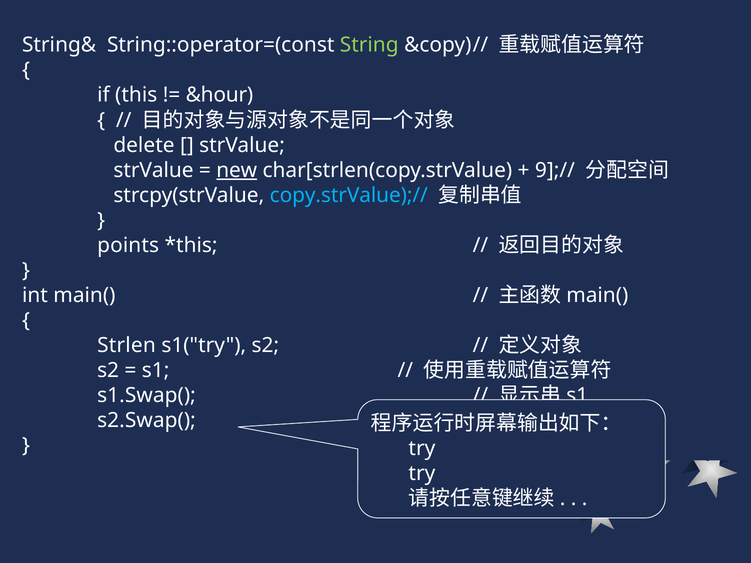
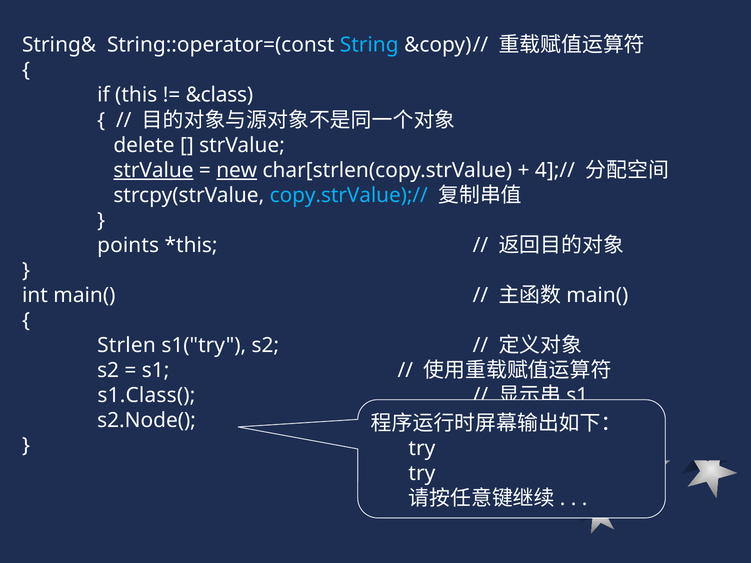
String colour: light green -> light blue (369, 45)
&hour: &hour -> &class (219, 95)
strValue underline: none -> present (154, 170)
9];//: 9];// -> 4];// (555, 170)
s1.Swap(: s1.Swap( -> s1.Class( (146, 396)
s2.Swap(: s2.Swap( -> s2.Node( (147, 421)
